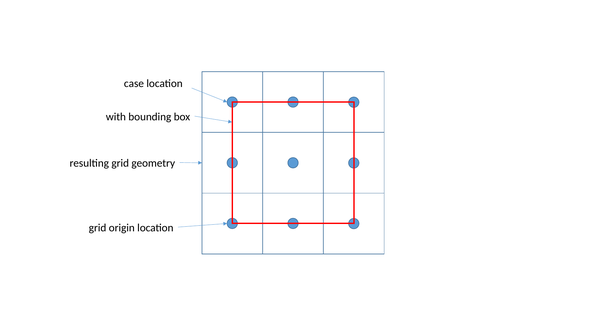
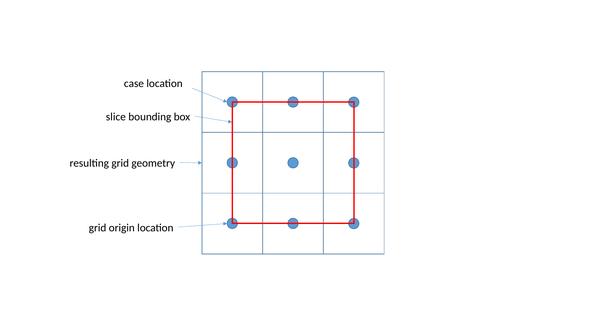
with: with -> slice (116, 117)
